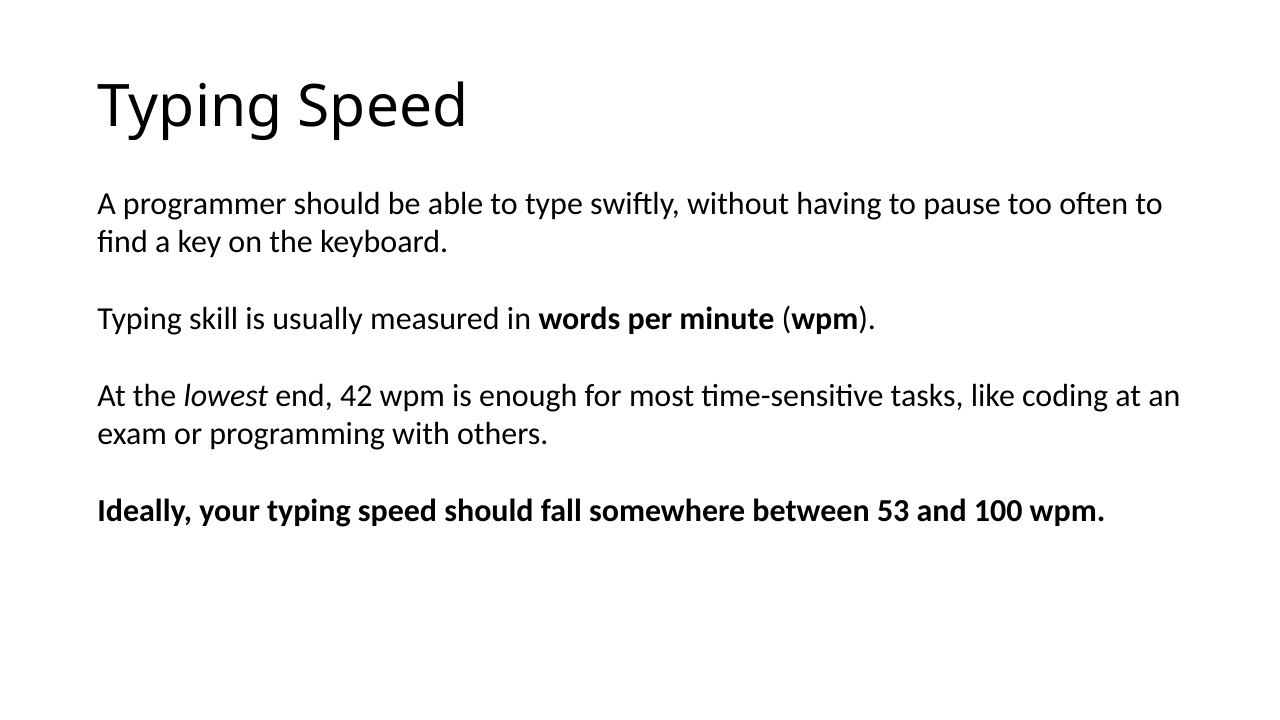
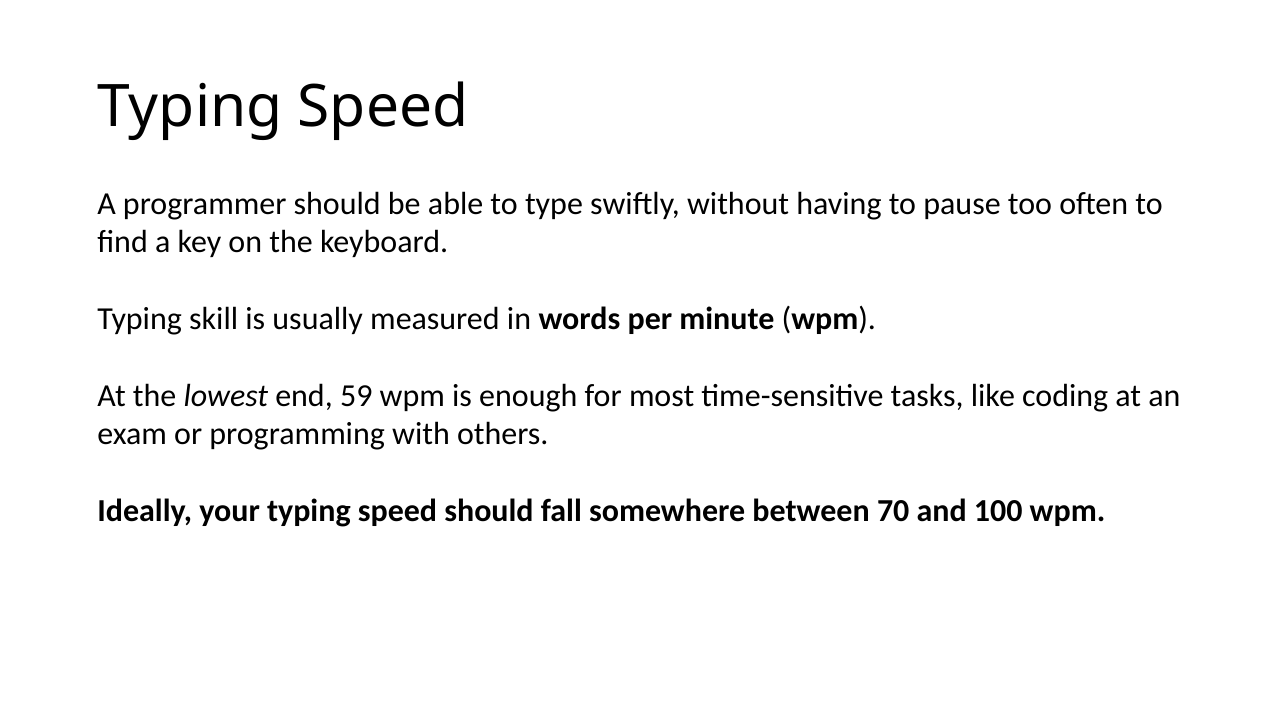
42: 42 -> 59 (356, 396)
53: 53 -> 70 (893, 511)
